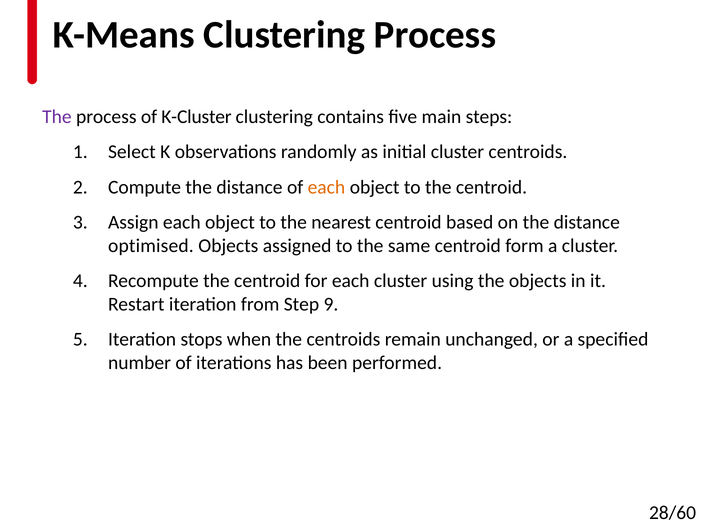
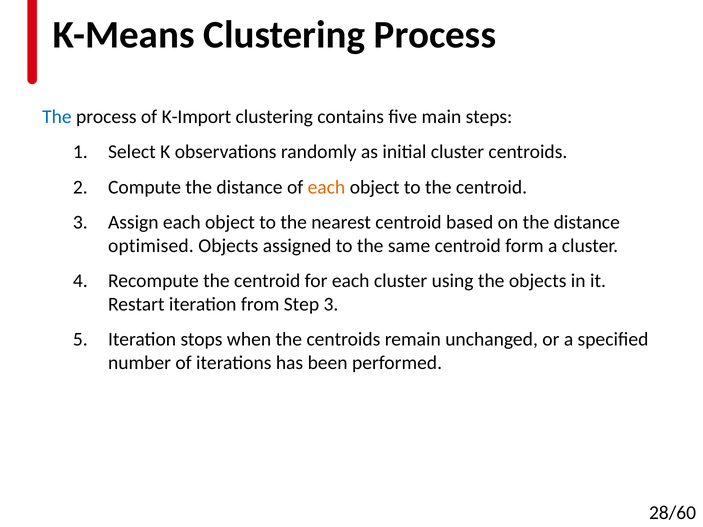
The colour: purple -> blue (57, 117)
K-Cluster: K-Cluster -> K-Import (196, 117)
Step 9: 9 -> 3 (331, 304)
